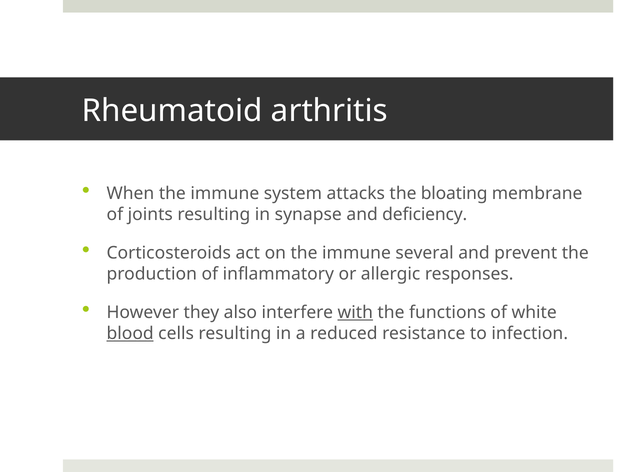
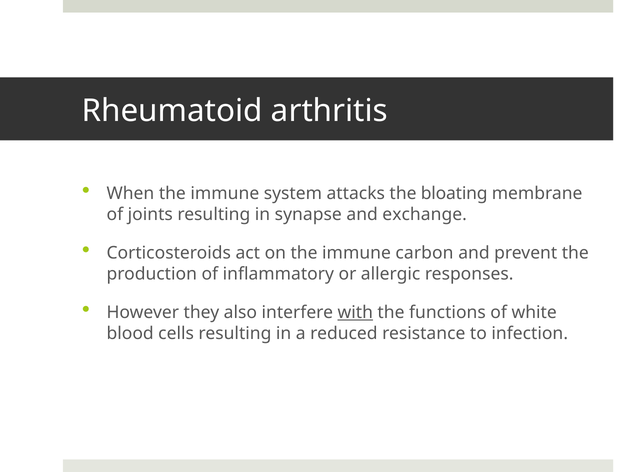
deficiency: deficiency -> exchange (425, 214)
several: several -> carbon (425, 253)
blood underline: present -> none (130, 333)
